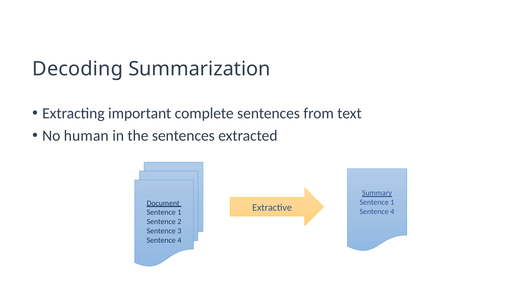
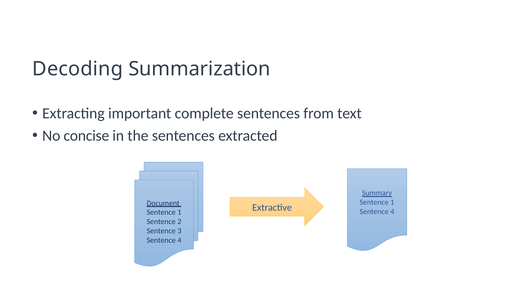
human: human -> concise (86, 135)
